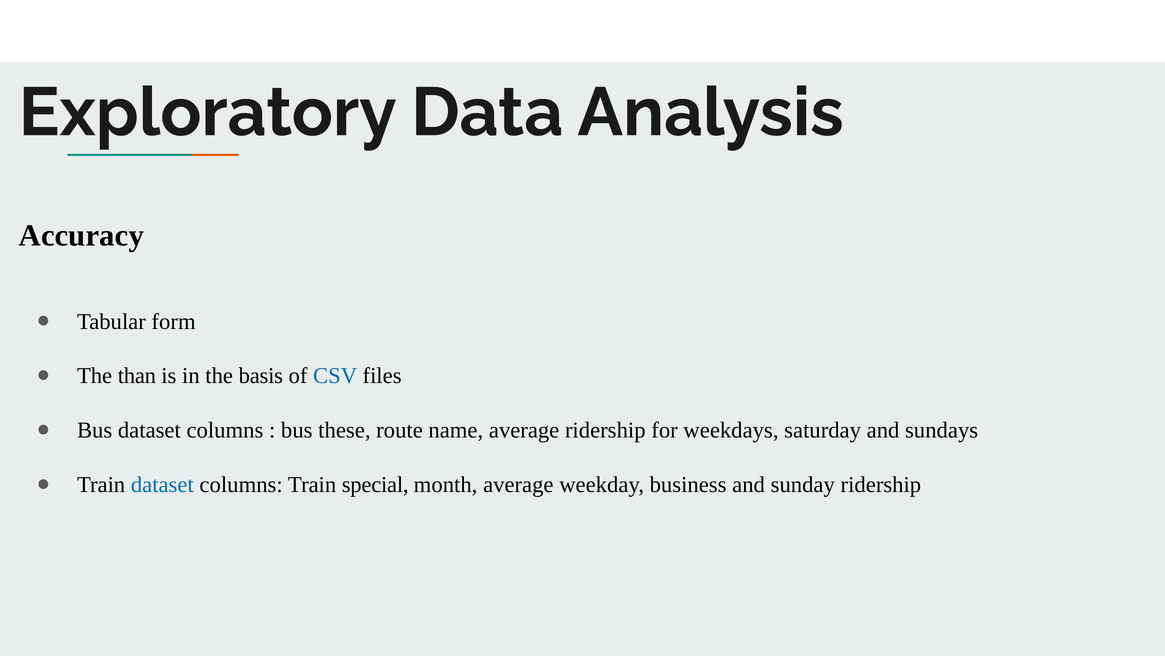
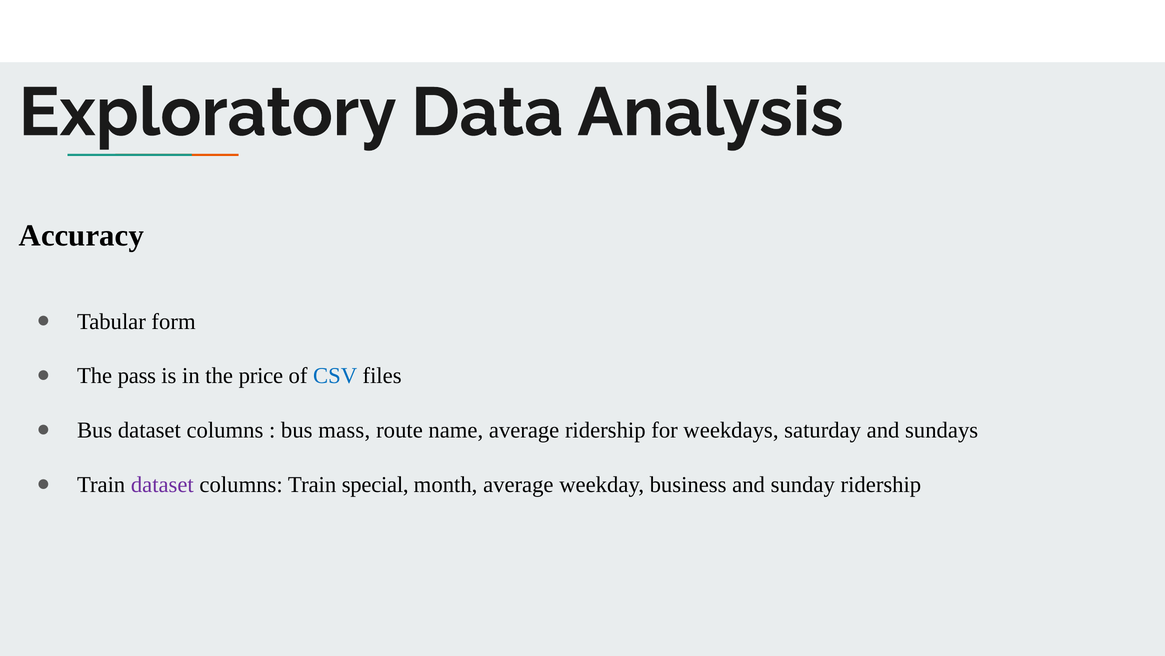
than: than -> pass (137, 376)
basis: basis -> price (261, 376)
these: these -> mass (344, 430)
dataset colour: blue -> purple (162, 484)
